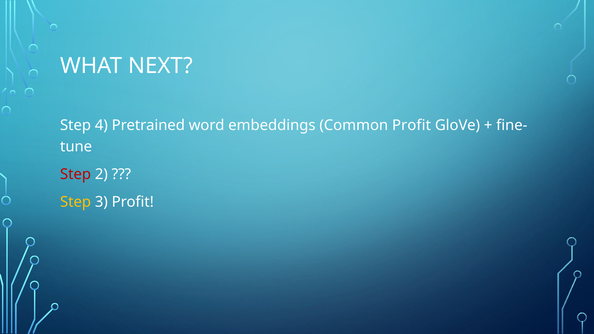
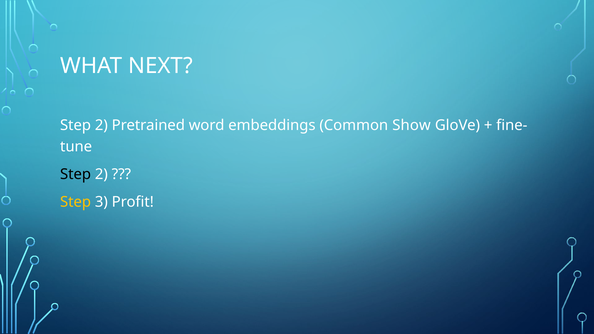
4: 4 -> 2 (101, 125)
Common Profit: Profit -> Show (411, 125)
Step colour: red -> black (76, 174)
